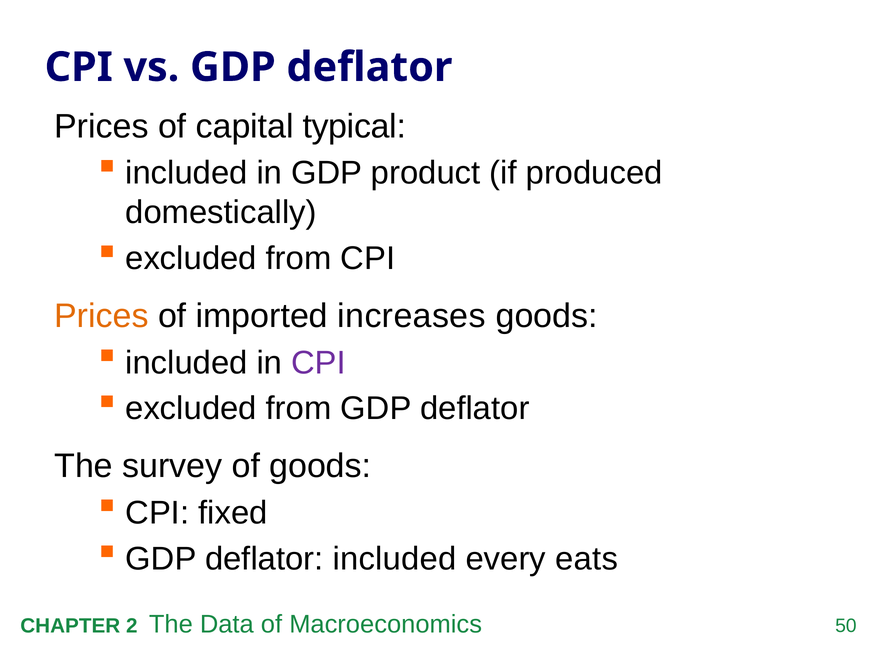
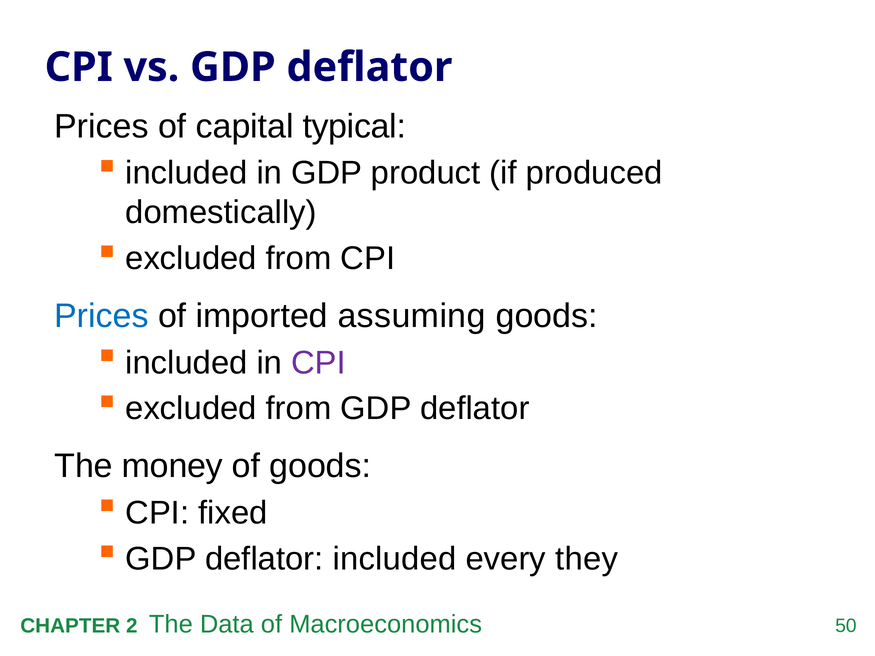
Prices colour: orange -> blue (101, 316)
increases: increases -> assuming (412, 316)
survey: survey -> money (172, 466)
eats: eats -> they (587, 559)
